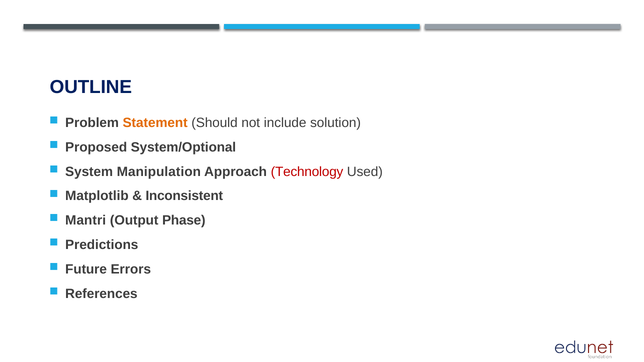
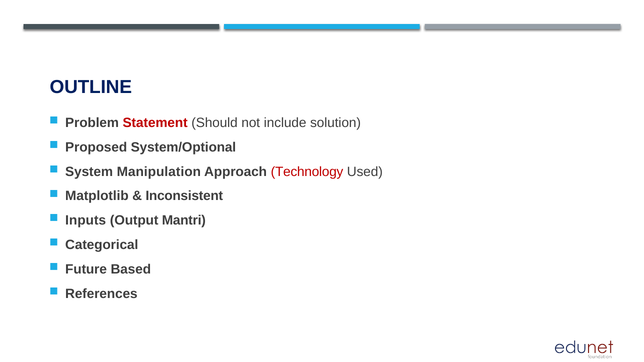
Statement colour: orange -> red (155, 123)
Mantri: Mantri -> Inputs (86, 221)
Phase: Phase -> Mantri (184, 221)
Predictions: Predictions -> Categorical (102, 245)
Errors: Errors -> Based (131, 269)
